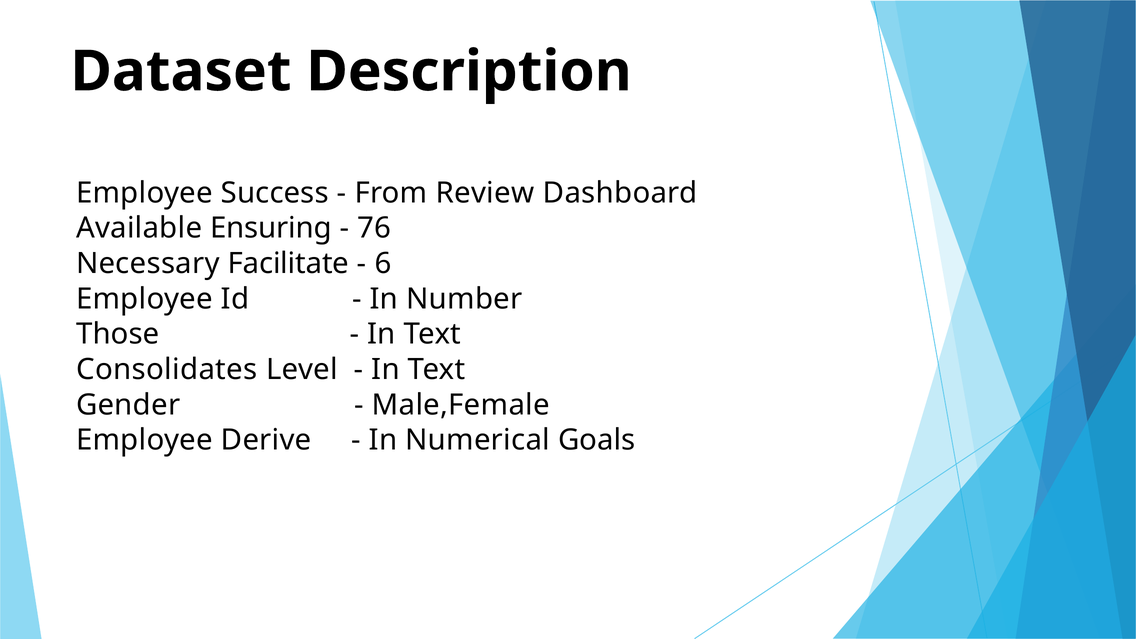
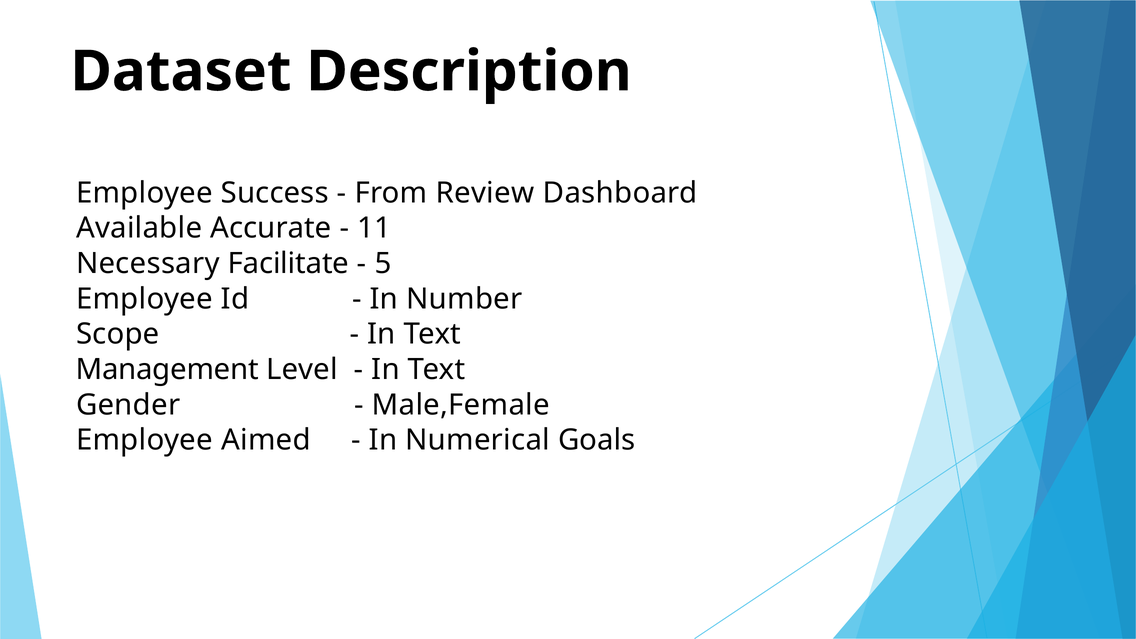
Ensuring: Ensuring -> Accurate (271, 228)
76: 76 -> 11 (374, 228)
6: 6 -> 5 (383, 264)
Those: Those -> Scope (118, 334)
Consolidates: Consolidates -> Management (167, 369)
Derive: Derive -> Aimed (266, 440)
